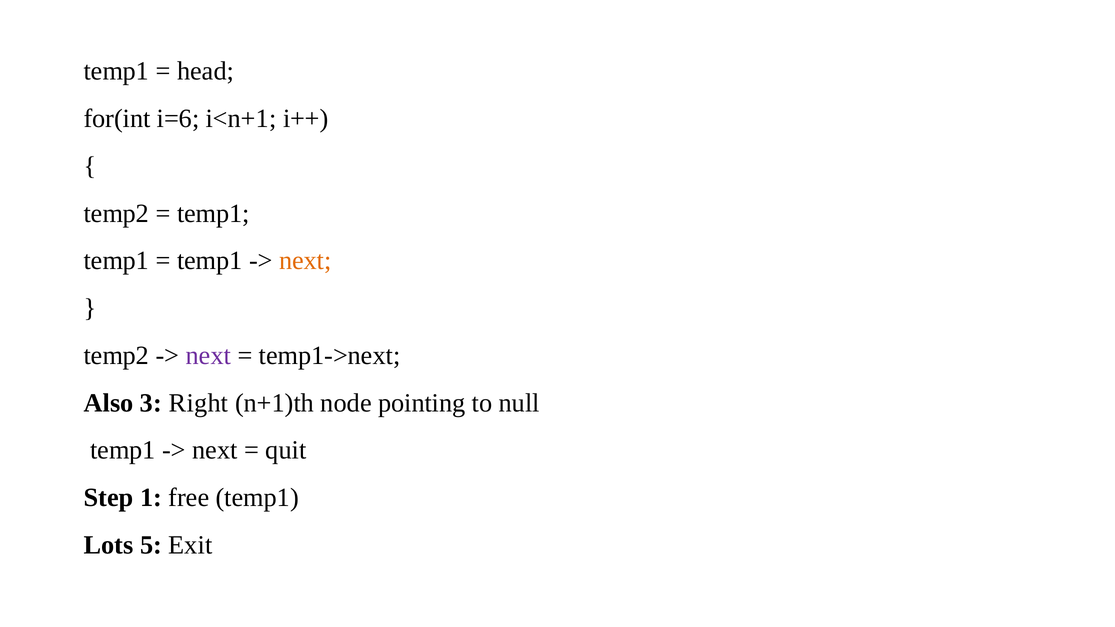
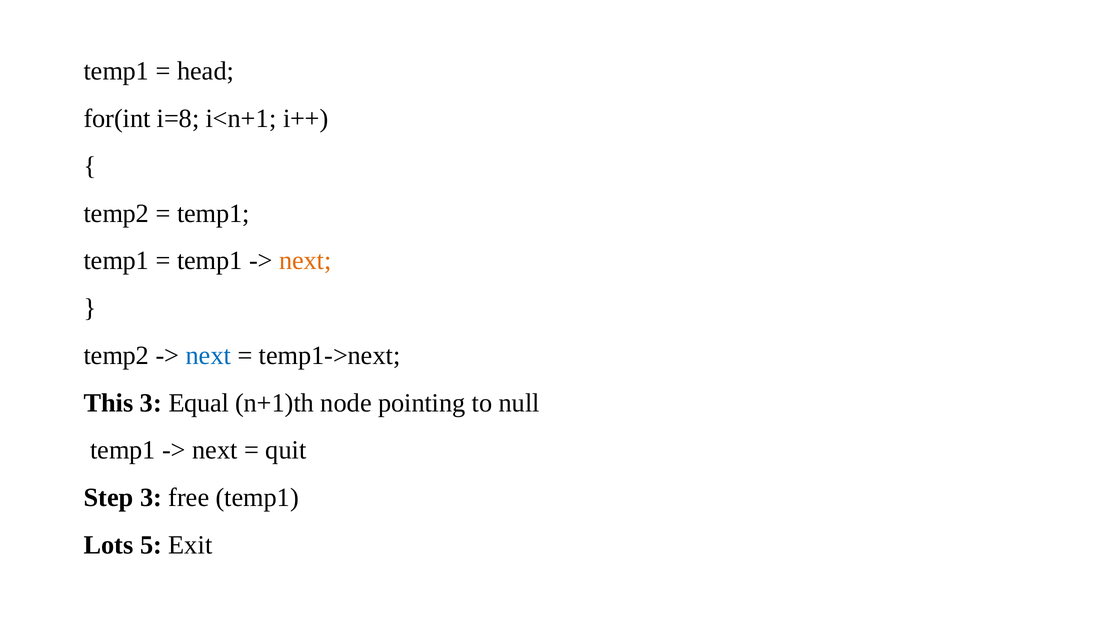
i=6: i=6 -> i=8 (178, 119)
next colour: purple -> blue (208, 356)
Also: Also -> This (109, 403)
Right: Right -> Equal (199, 403)
Step 1: 1 -> 3 (151, 498)
